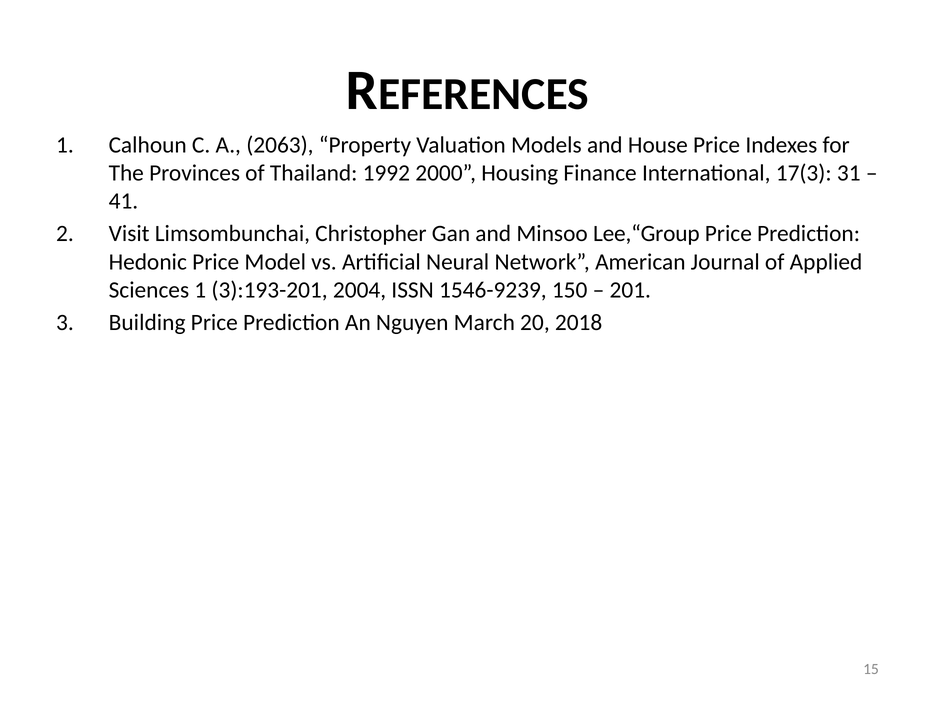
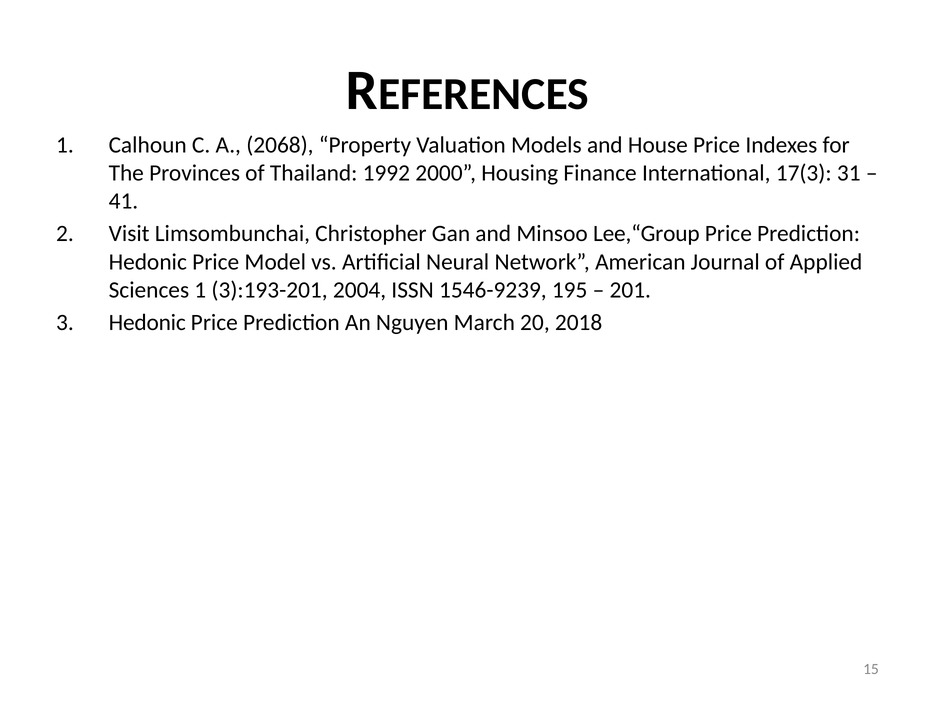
2063: 2063 -> 2068 (280, 145)
150: 150 -> 195 (570, 290)
Building: Building -> Hedonic (147, 323)
